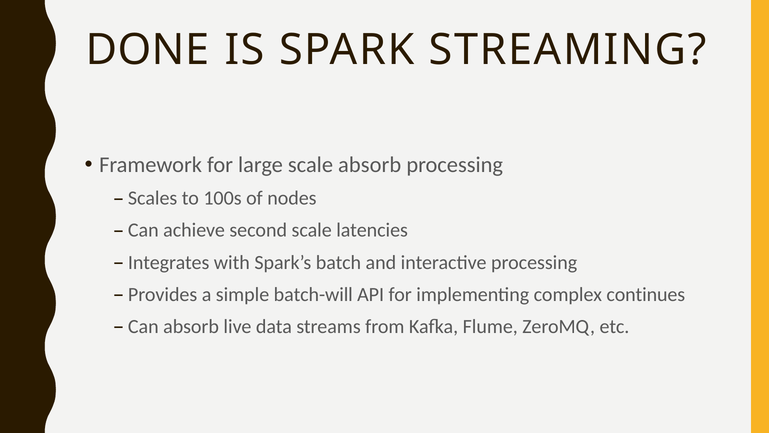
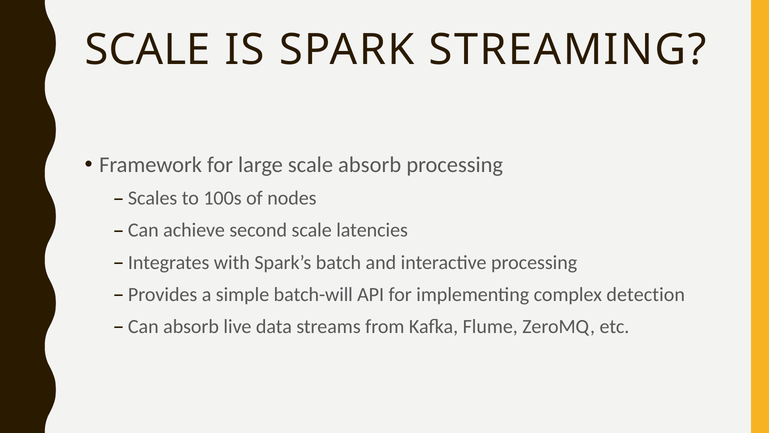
DONE: DONE -> SCALE (148, 50)
continues: continues -> detection (646, 294)
